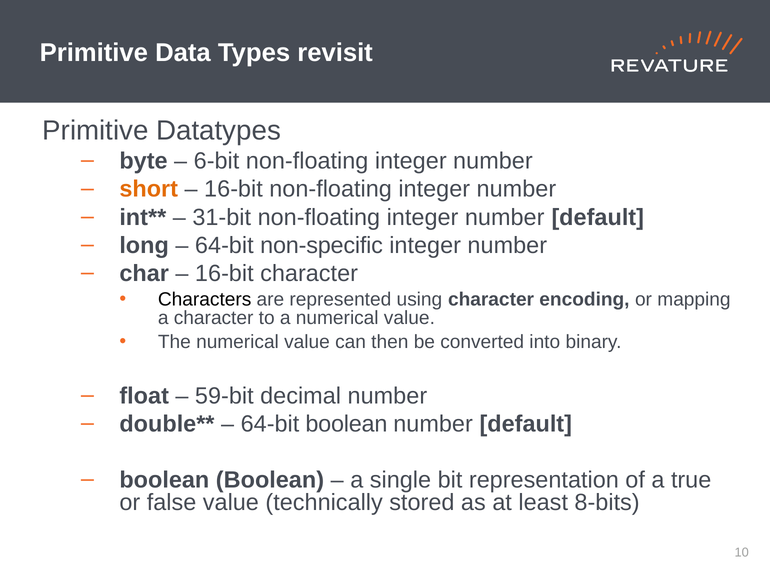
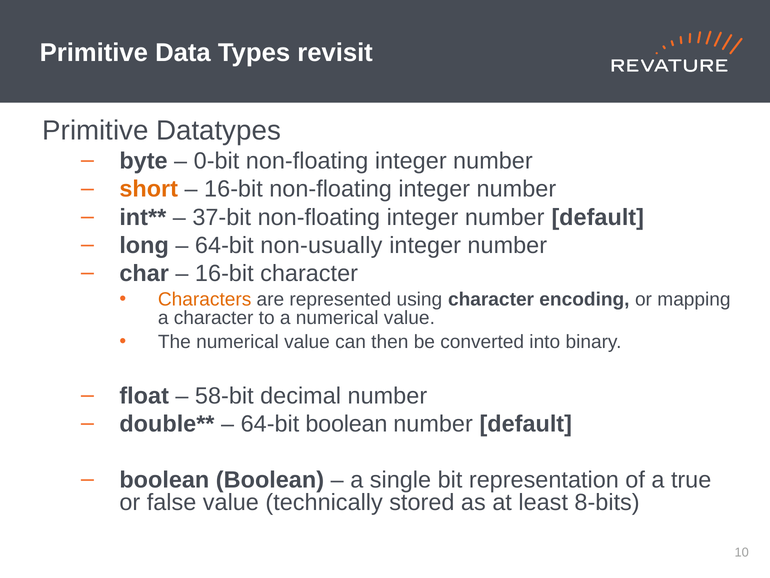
6-bit: 6-bit -> 0-bit (217, 161)
31-bit: 31-bit -> 37-bit (222, 217)
non-specific: non-specific -> non-usually (321, 245)
Characters colour: black -> orange (205, 299)
59-bit: 59-bit -> 58-bit (224, 395)
